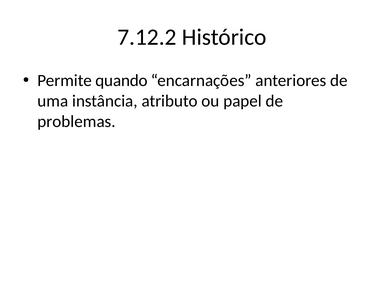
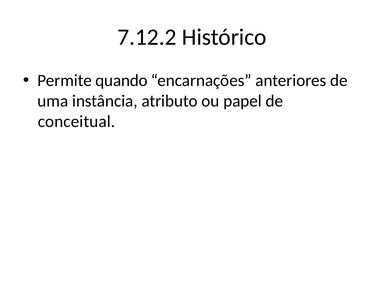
problemas: problemas -> conceitual (77, 122)
